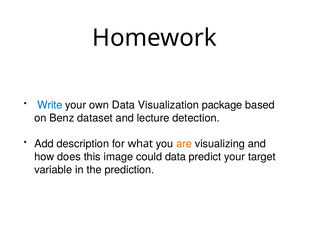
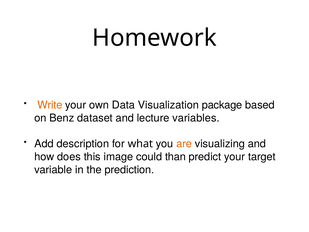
Write colour: blue -> orange (50, 105)
detection: detection -> variables (196, 118)
could data: data -> than (175, 157)
